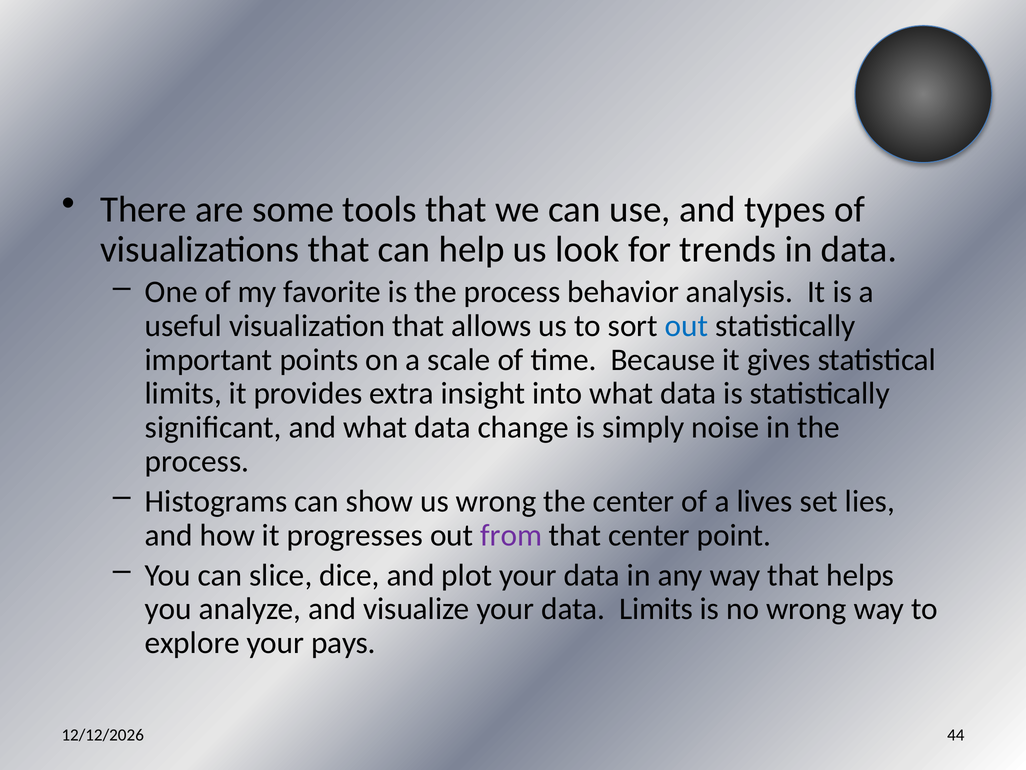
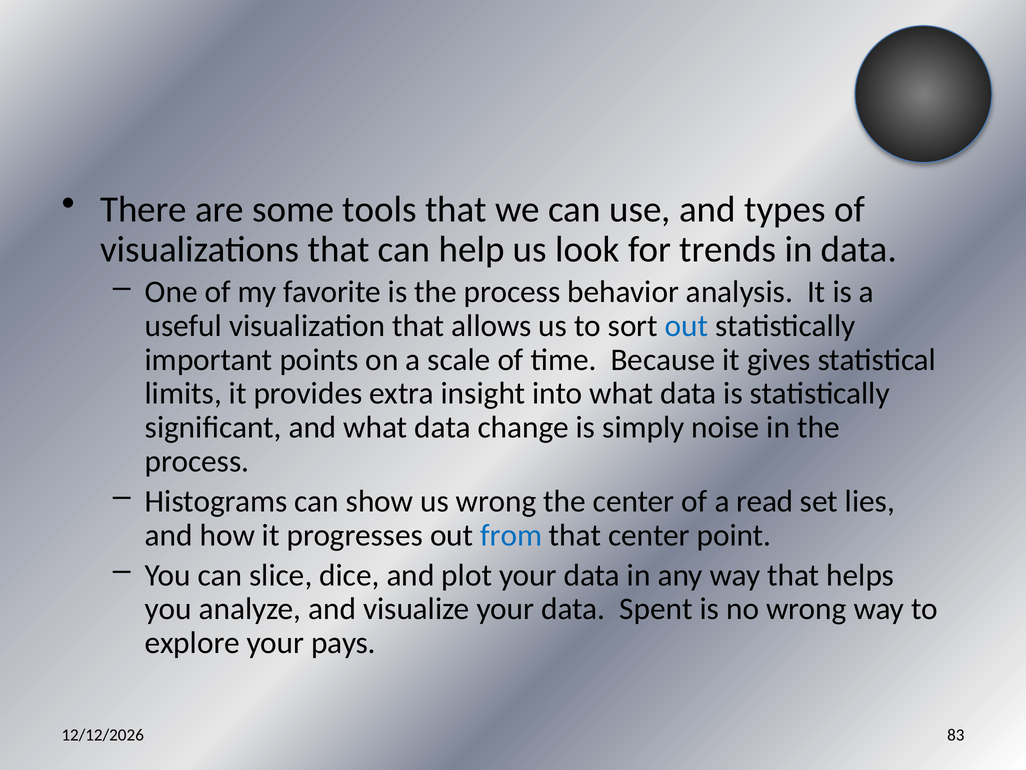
lives: lives -> read (765, 501)
from colour: purple -> blue (511, 535)
data Limits: Limits -> Spent (656, 609)
44: 44 -> 83 (956, 735)
